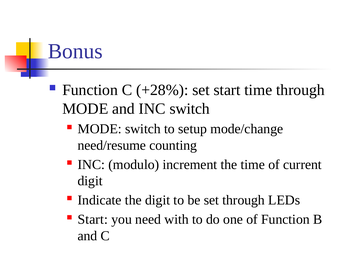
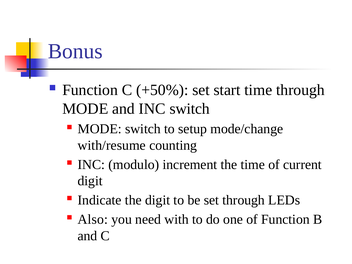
+28%: +28% -> +50% (162, 90)
need/resume: need/resume -> with/resume (112, 145)
Start: Start -> Also (93, 219)
